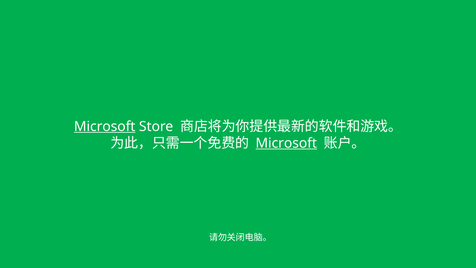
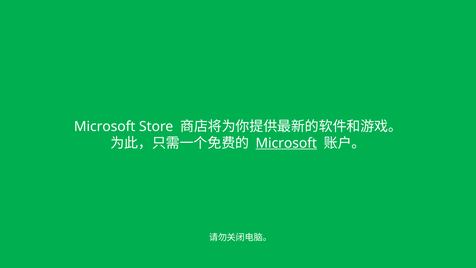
Microsoft underline: present -> none (105, 126)
